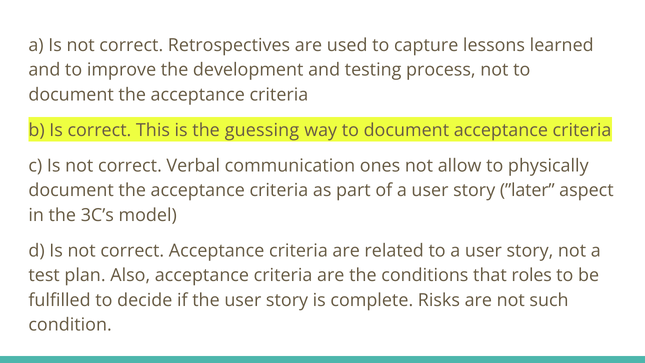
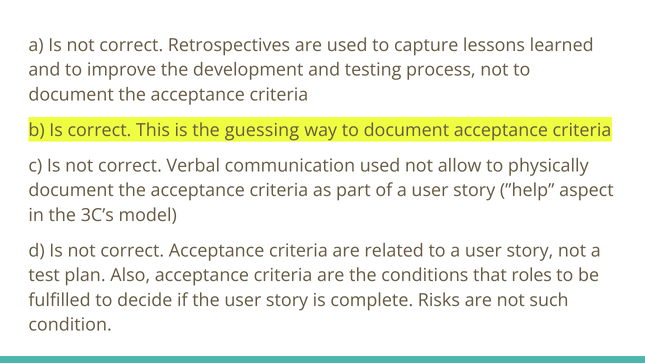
communication ones: ones -> used (380, 166)
”later: ”later -> ”help (527, 190)
